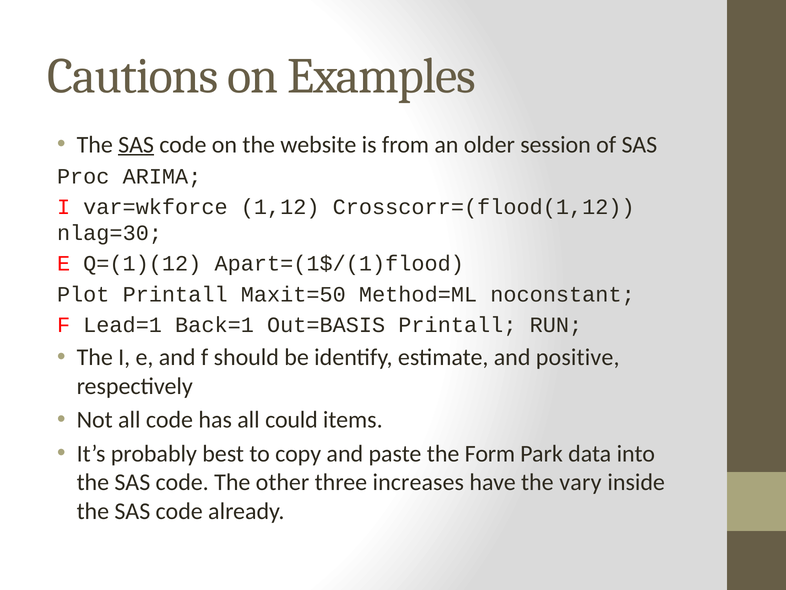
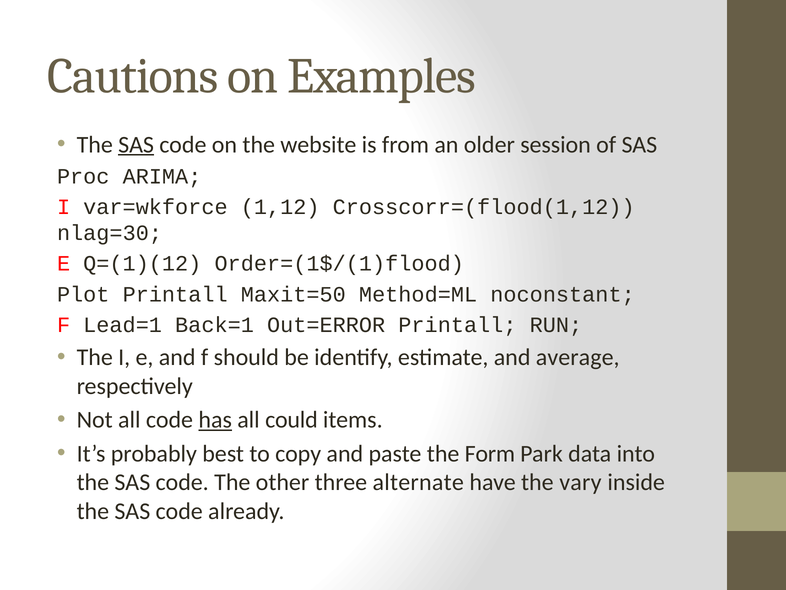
Apart=(1$/(1)flood: Apart=(1$/(1)flood -> Order=(1$/(1)flood (339, 264)
Out=BASIS: Out=BASIS -> Out=ERROR (326, 325)
positive: positive -> average (578, 357)
has underline: none -> present (215, 420)
increases: increases -> alternate (418, 482)
